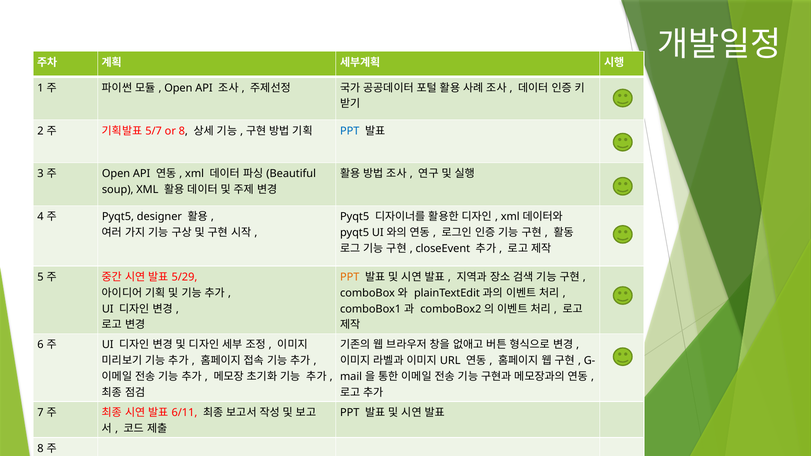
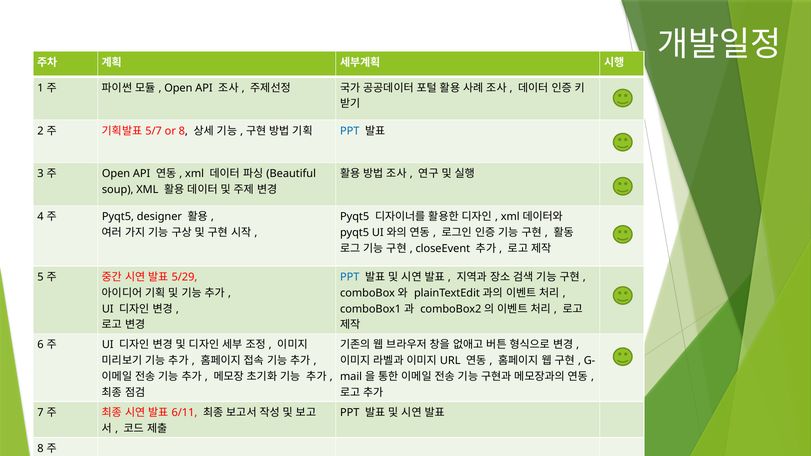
PPT colour: orange -> blue (350, 277)
